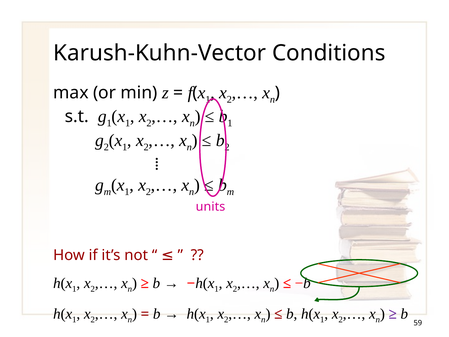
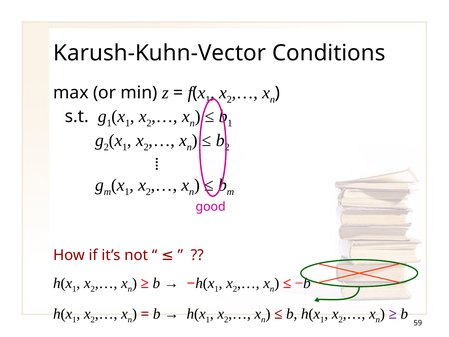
units: units -> good (211, 207)
